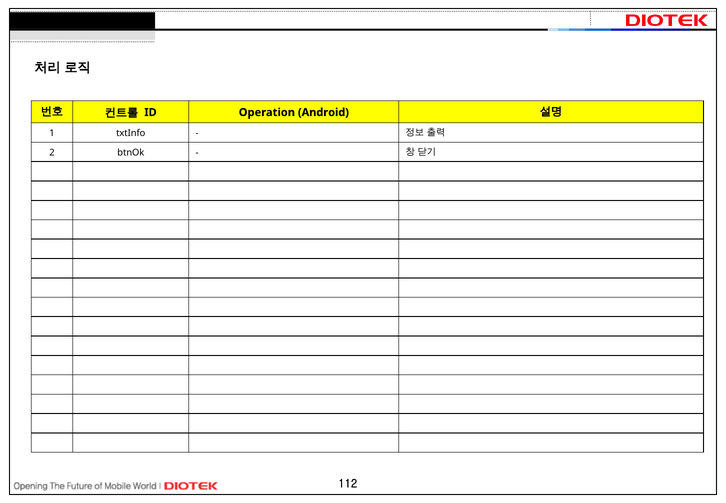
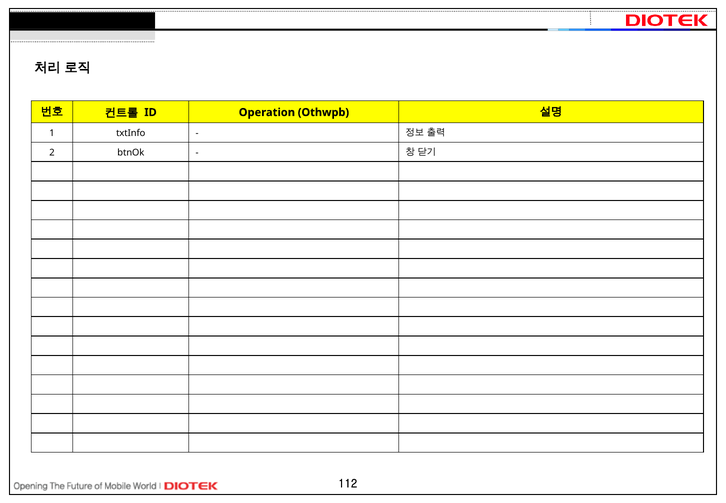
Android: Android -> Othwpb (323, 112)
